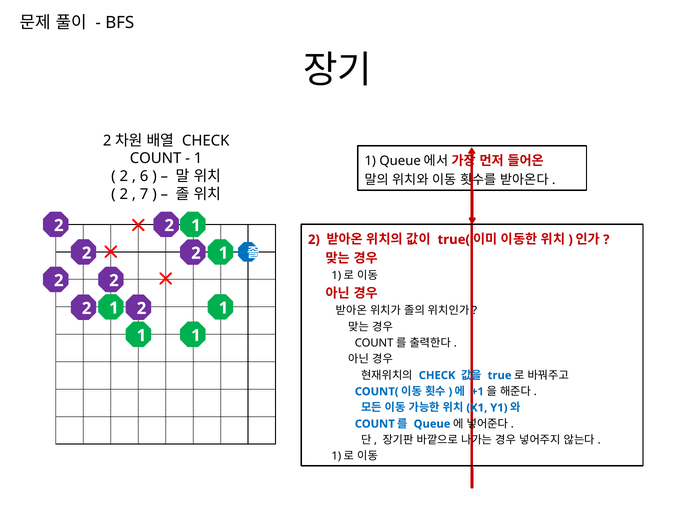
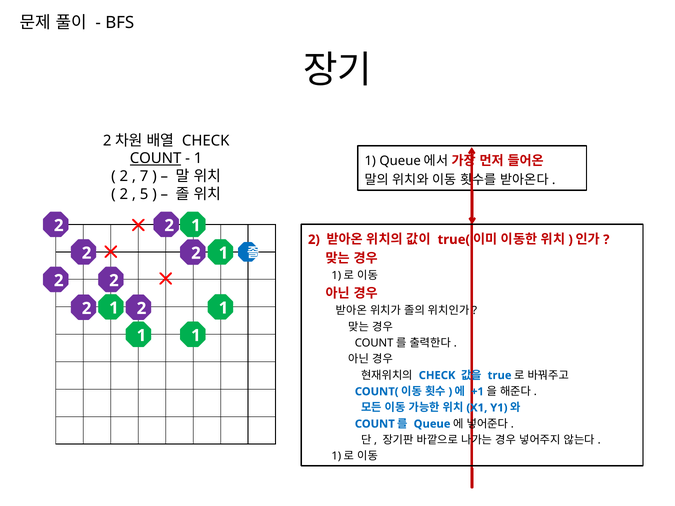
COUNT underline: none -> present (156, 159)
6: 6 -> 7 (144, 177)
7: 7 -> 5 (144, 195)
